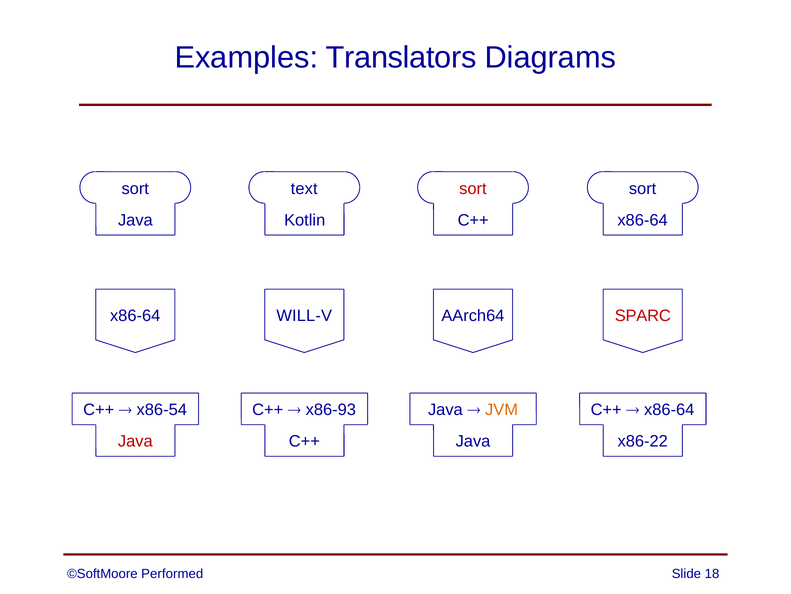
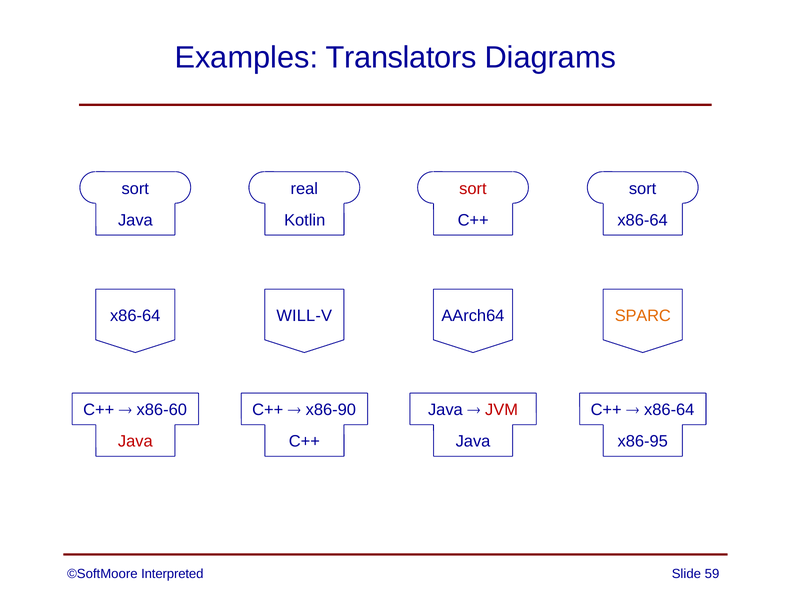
text: text -> real (304, 189)
SPARC colour: red -> orange (643, 315)
x86-54: x86-54 -> x86-60 (162, 409)
x86-93: x86-93 -> x86-90 (331, 409)
JVM colour: orange -> red (502, 409)
x86-22: x86-22 -> x86-95 (643, 441)
Performed: Performed -> Interpreted (172, 573)
18: 18 -> 59 (712, 573)
